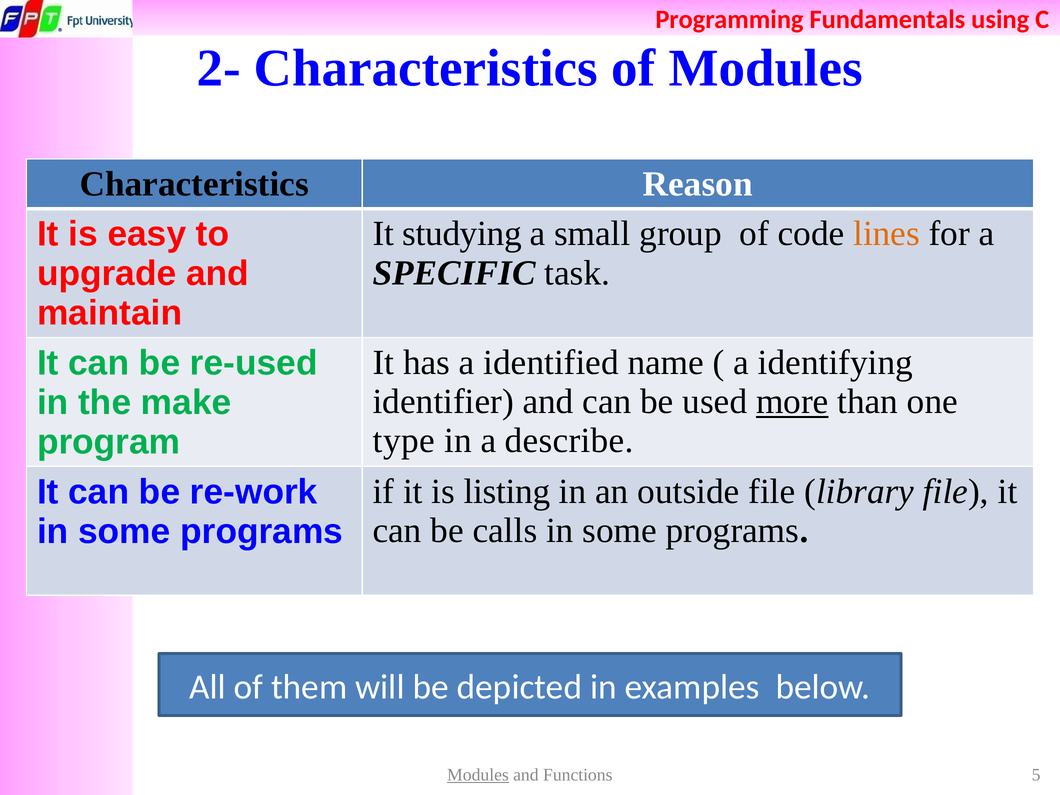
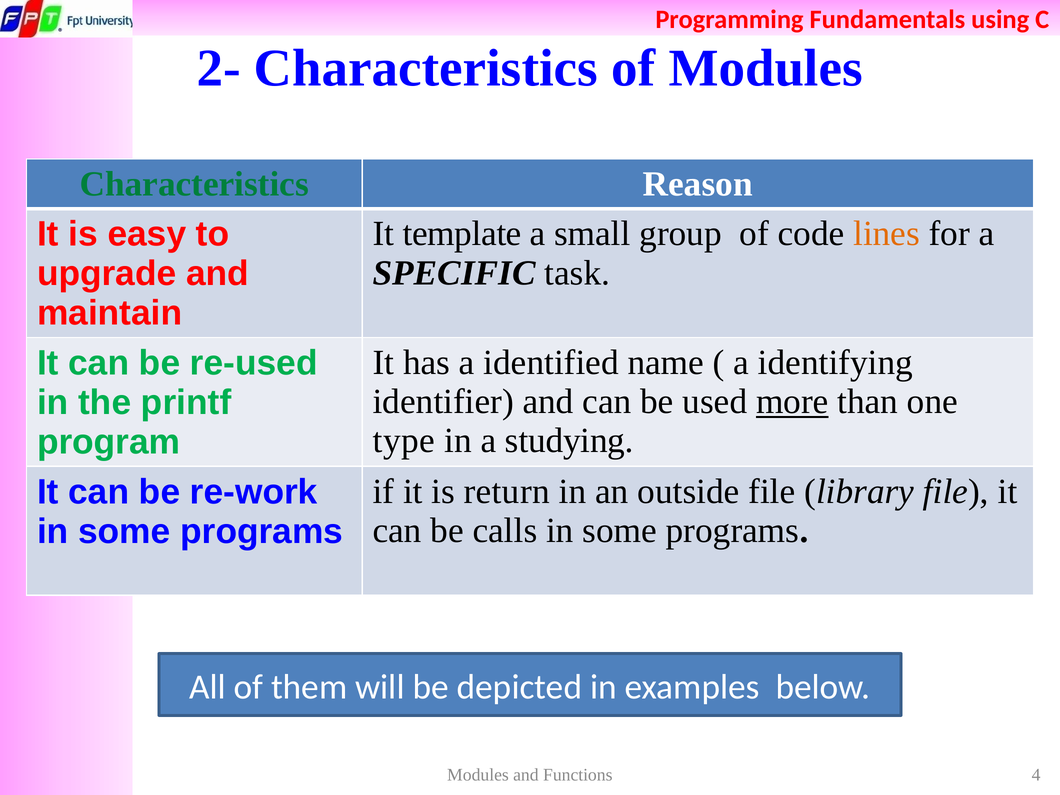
Characteristics colour: black -> green (194, 184)
studying: studying -> template (462, 234)
make: make -> printf (186, 403)
describe: describe -> studying (569, 441)
listing: listing -> return (507, 491)
Modules underline: present -> none (478, 775)
5: 5 -> 4 (1036, 775)
